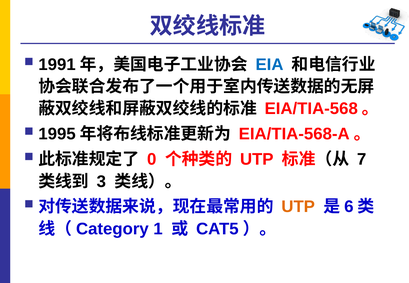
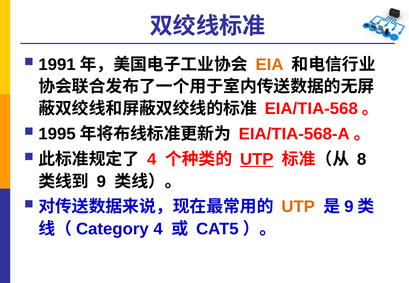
EIA colour: blue -> orange (270, 65)
0: 0 -> 4 (152, 159)
UTP underline: none -> present (257, 159)
7: 7 -> 8 (362, 159)
3: 3 -> 9 (101, 182)
6: 6 -> 9 (349, 207)
1: 1 -> 4 (158, 229)
